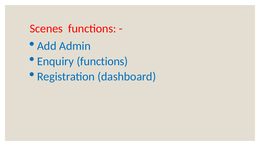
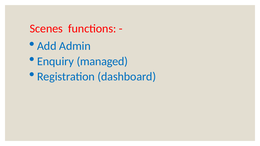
Enquiry functions: functions -> managed (102, 61)
